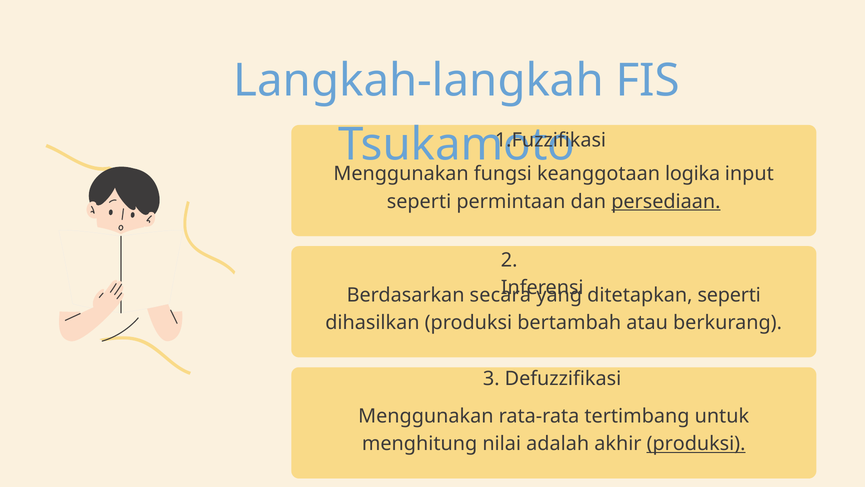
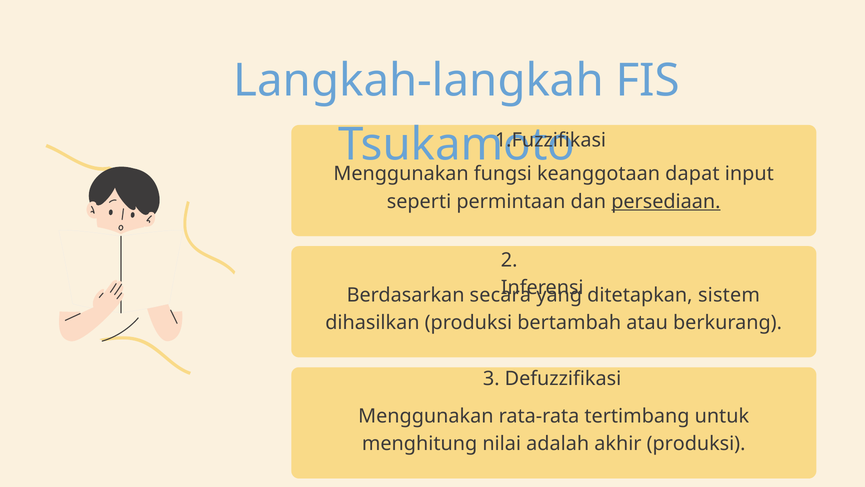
logika: logika -> dapat (692, 174)
ditetapkan seperti: seperti -> sistem (729, 295)
produksi underline: present -> none (696, 444)
